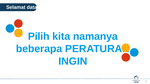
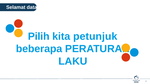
namanya: namanya -> petunjuk (95, 37)
INGIN: INGIN -> LAKU (73, 62)
